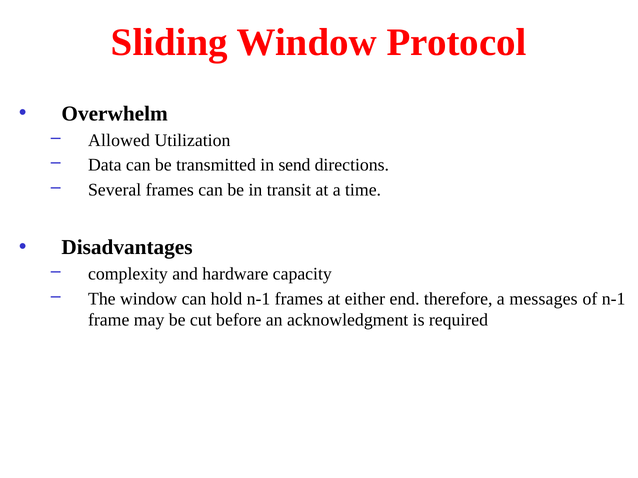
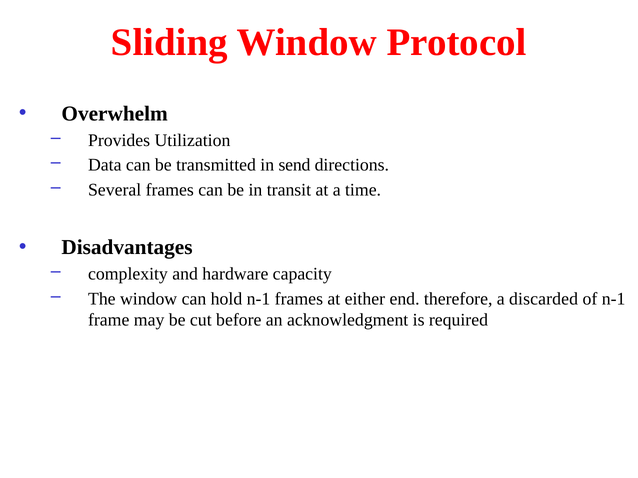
Allowed: Allowed -> Provides (119, 140)
messages: messages -> discarded (544, 299)
